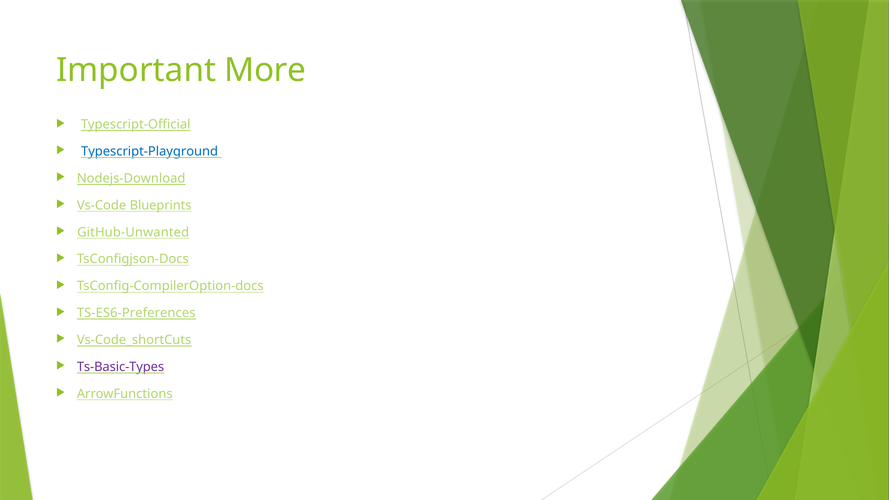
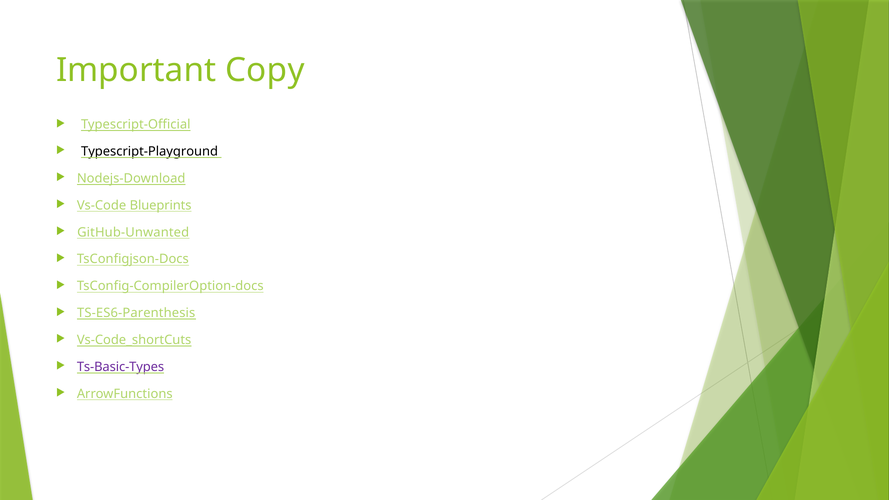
More: More -> Copy (265, 70)
Typescript-Playground colour: blue -> black (150, 151)
TS-ES6-Preferences: TS-ES6-Preferences -> TS-ES6-Parenthesis (136, 313)
